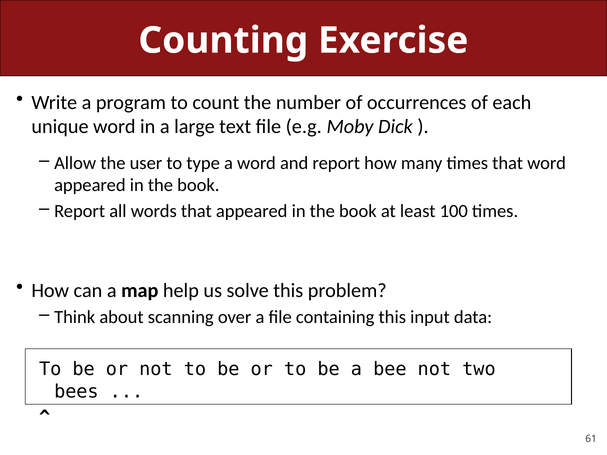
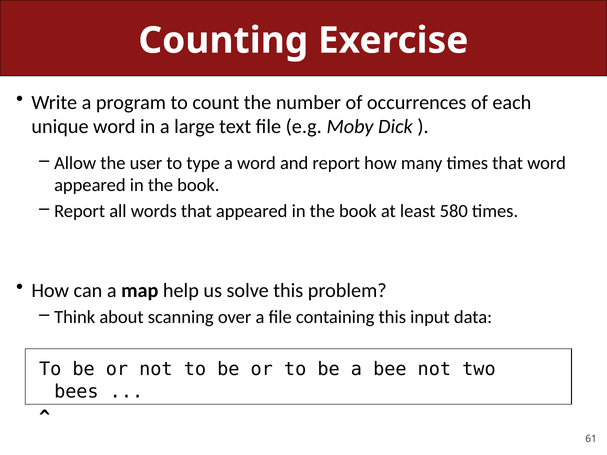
100: 100 -> 580 (454, 211)
